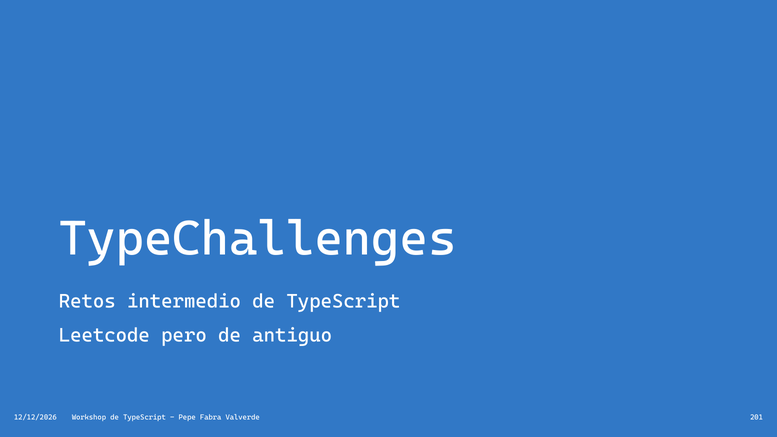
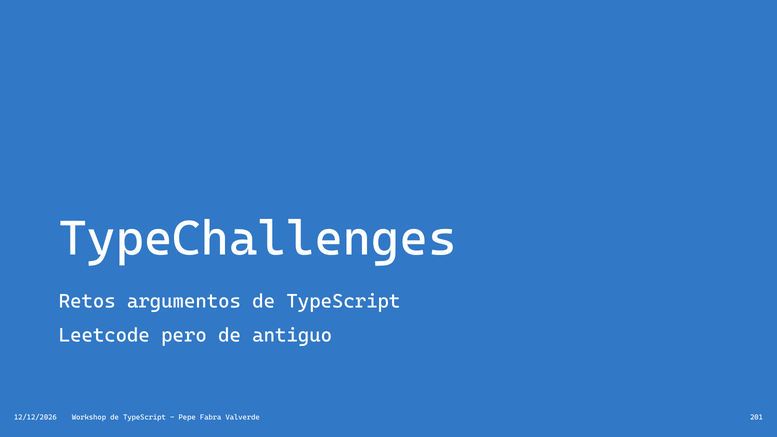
intermedio: intermedio -> argumentos (184, 301)
